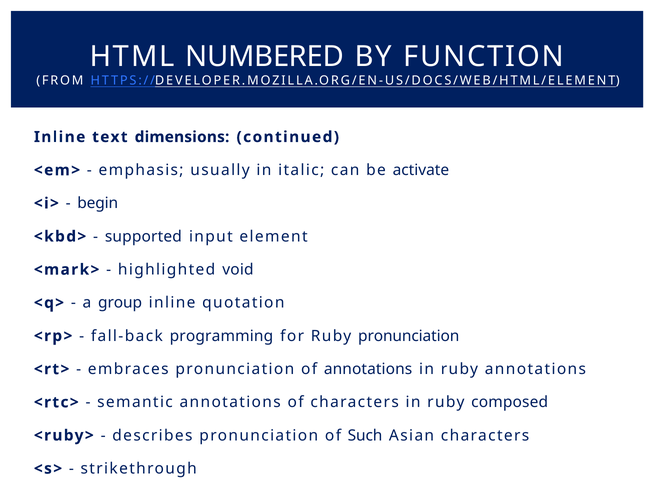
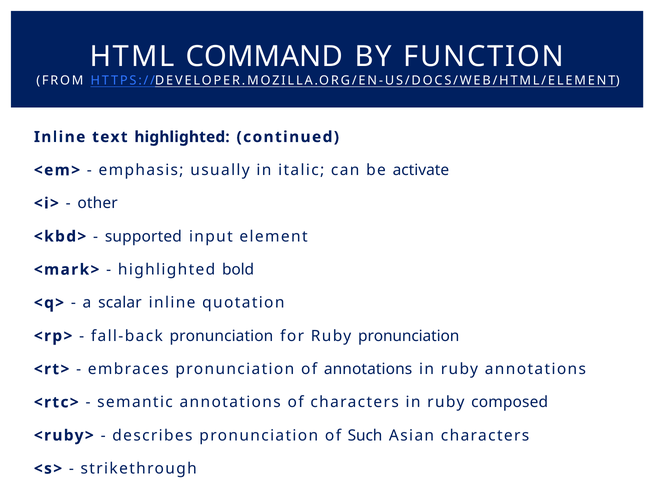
NUMBERED: NUMBERED -> COMMAND (264, 57)
text dimensions: dimensions -> highlighted (182, 137)
begin: begin -> other (98, 203)
void: void -> bold (238, 270)
group: group -> scalar (120, 303)
fall-back programming: programming -> pronunciation (221, 336)
